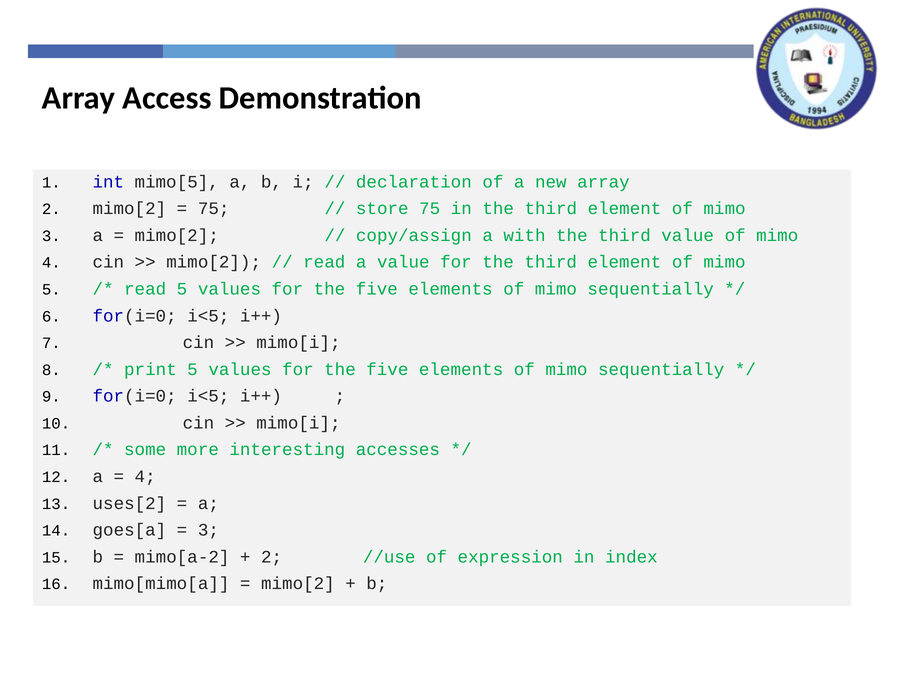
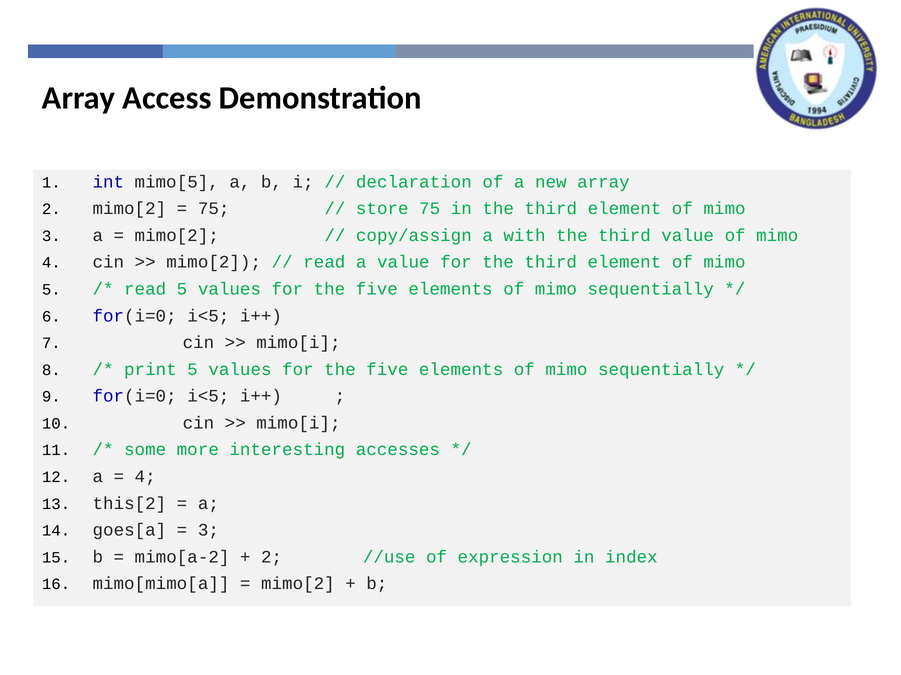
uses[2: uses[2 -> this[2 (129, 504)
